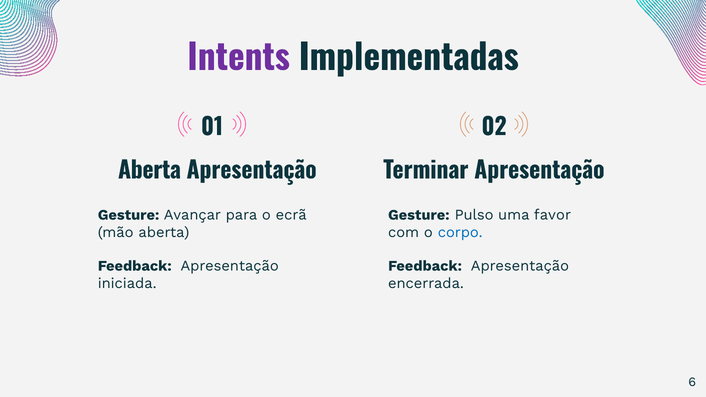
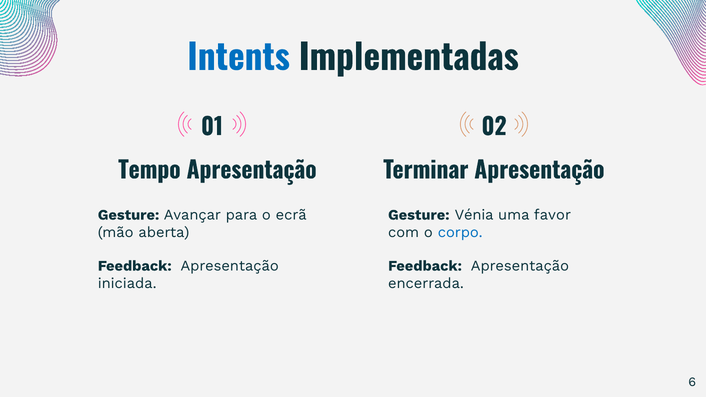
Intents colour: purple -> blue (238, 58)
Aberta: Aberta -> Tempo (149, 171)
Pulso: Pulso -> Vénia (474, 215)
